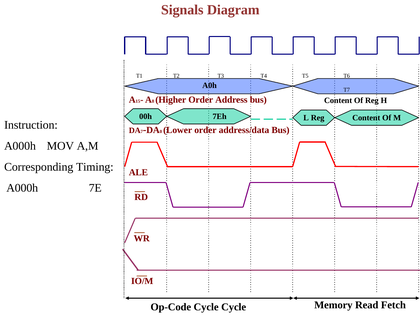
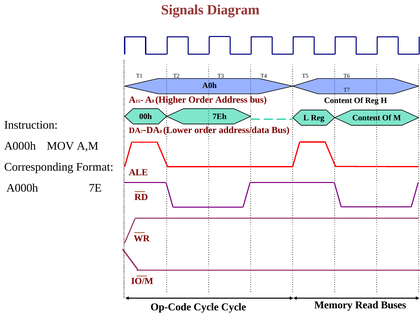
Timing: Timing -> Format (95, 167)
Fetch: Fetch -> Buses (393, 305)
